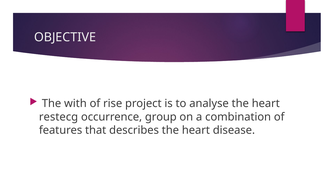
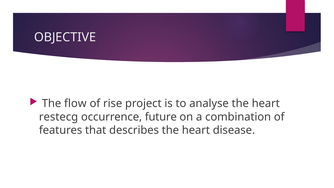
with: with -> flow (75, 103)
group: group -> future (161, 117)
